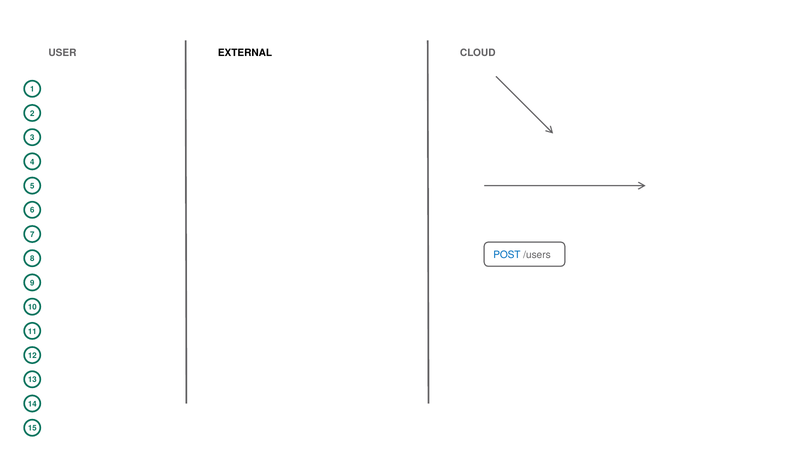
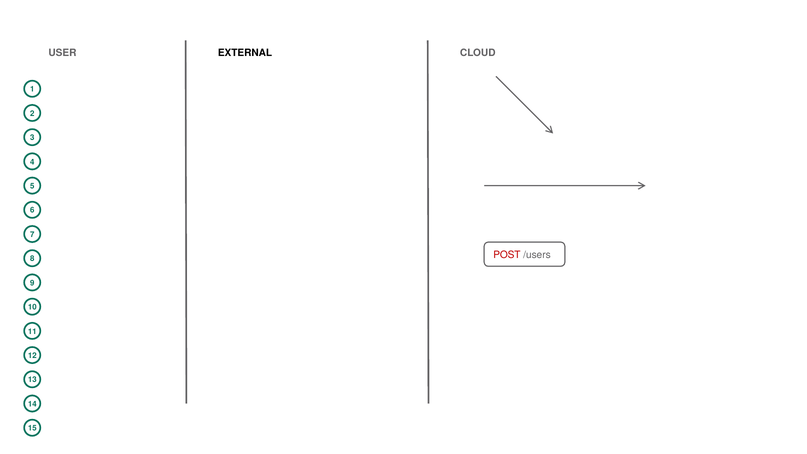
POST colour: blue -> red (507, 255)
